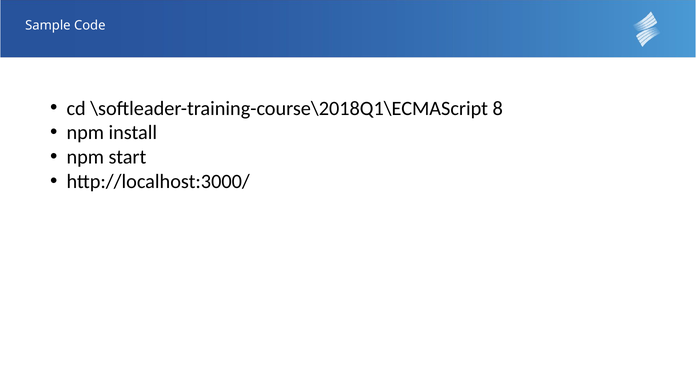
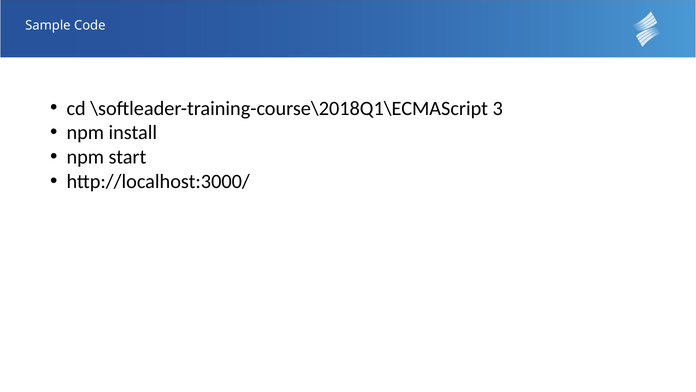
8: 8 -> 3 (498, 108)
